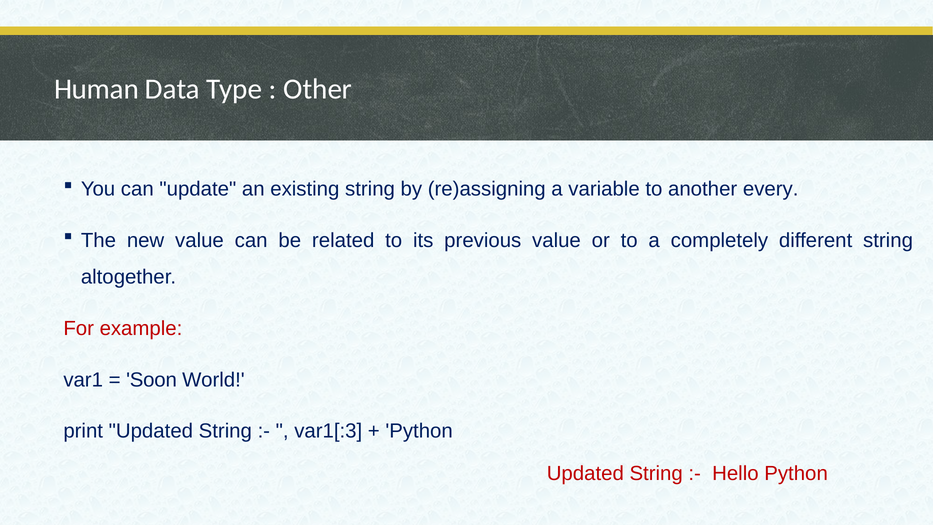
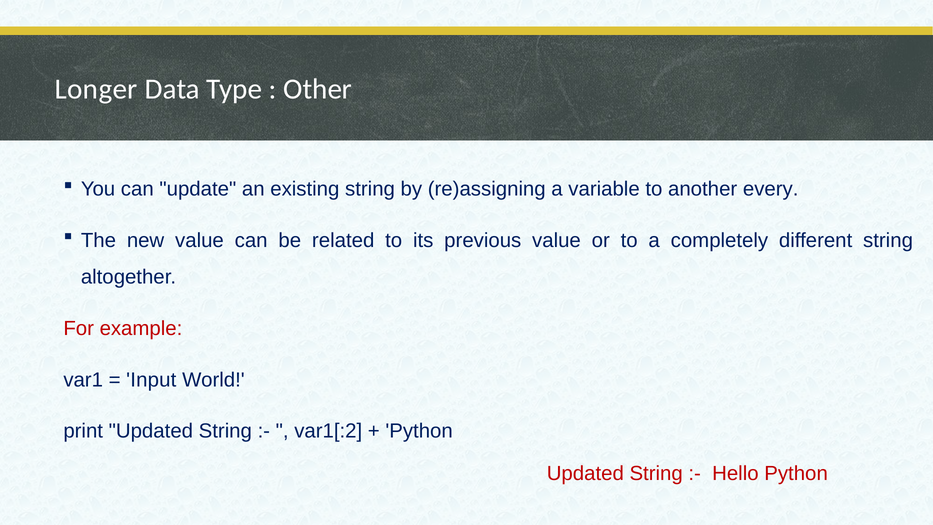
Human: Human -> Longer (96, 89)
Soon: Soon -> Input (151, 380)
var1[:3: var1[:3 -> var1[:2 (328, 431)
